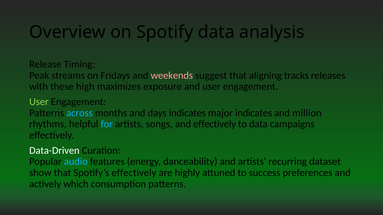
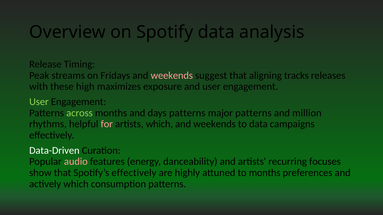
across colour: light blue -> light green (80, 113)
days indicates: indicates -> patterns (187, 113)
major indicates: indicates -> patterns (253, 113)
for colour: light blue -> pink (107, 124)
artists songs: songs -> which (159, 124)
effectively: effectively -> weekends (215, 124)
audio colour: light blue -> pink (76, 162)
dataset: dataset -> focuses (325, 162)
to success: success -> months (265, 173)
